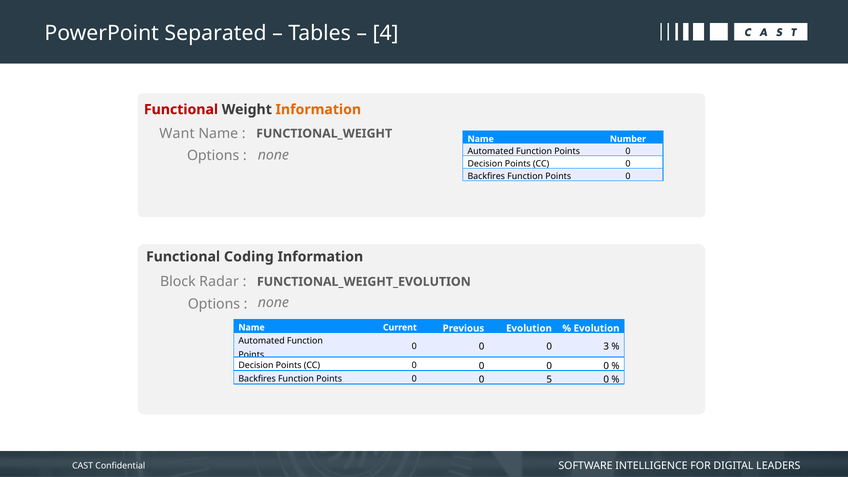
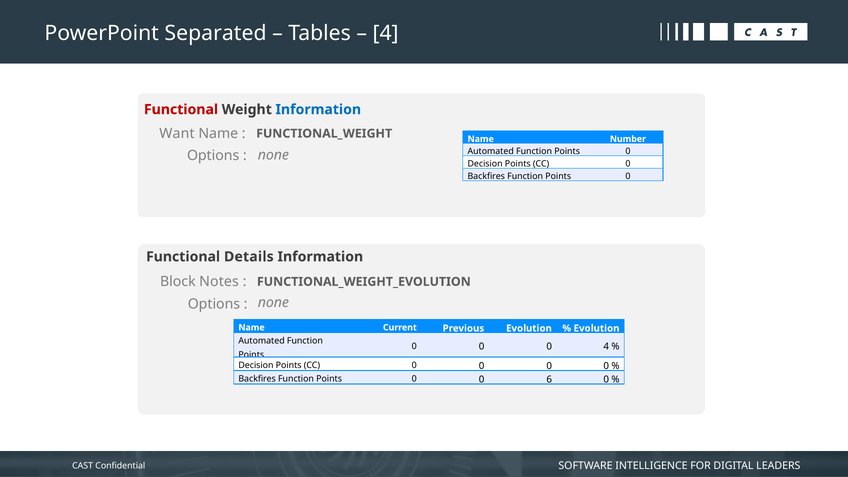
Information colour: orange -> blue (318, 109)
Coding: Coding -> Details (249, 257)
Radar: Radar -> Notes (219, 282)
0 3: 3 -> 4 (606, 346)
5: 5 -> 6 (549, 380)
